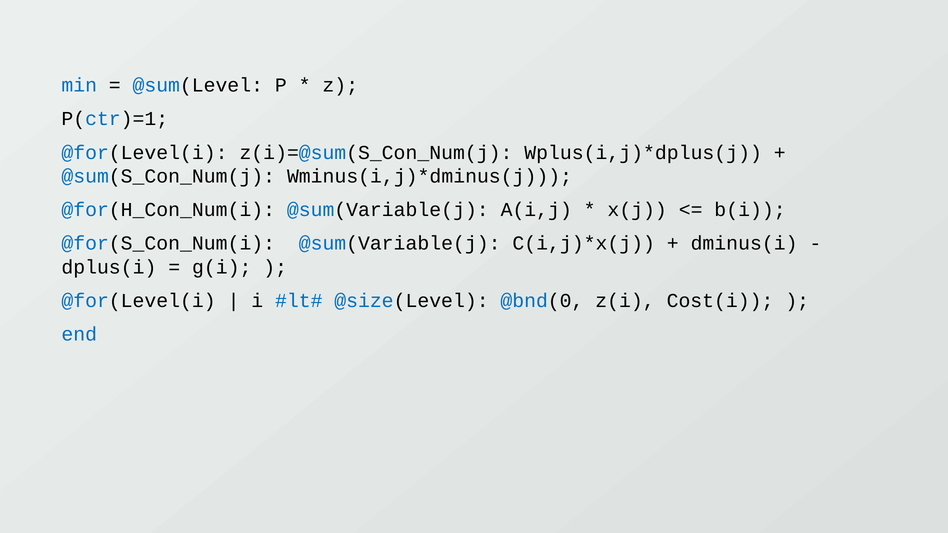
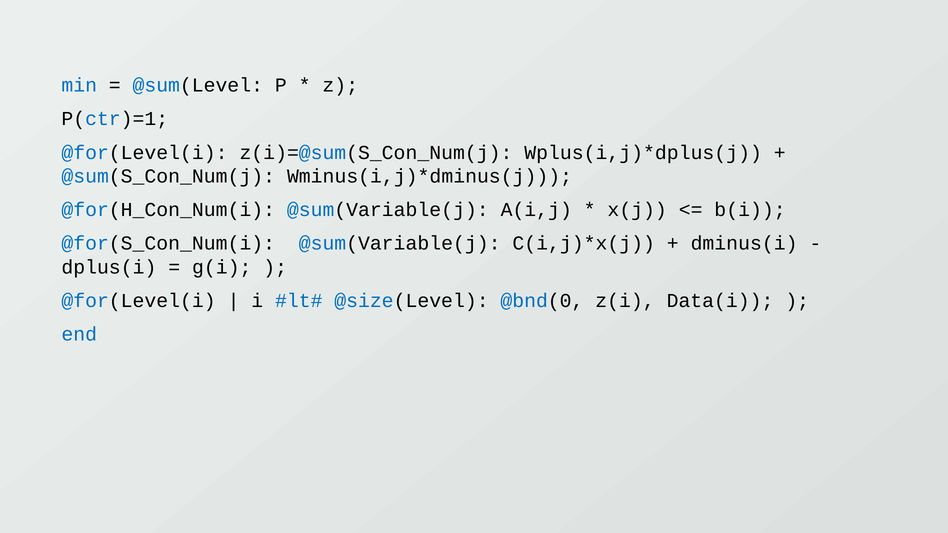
Cost(i: Cost(i -> Data(i (720, 301)
